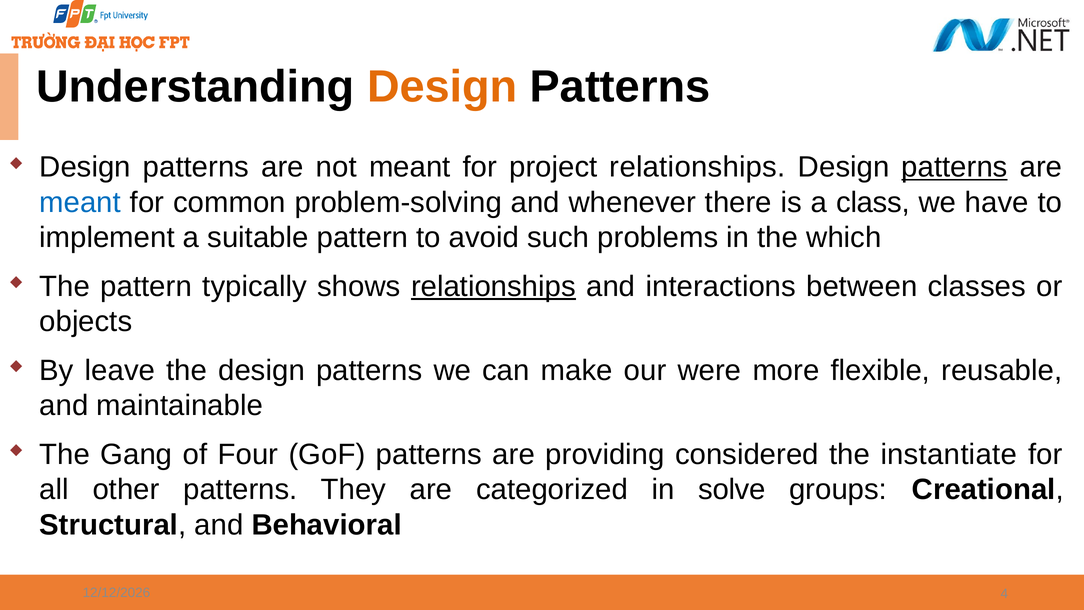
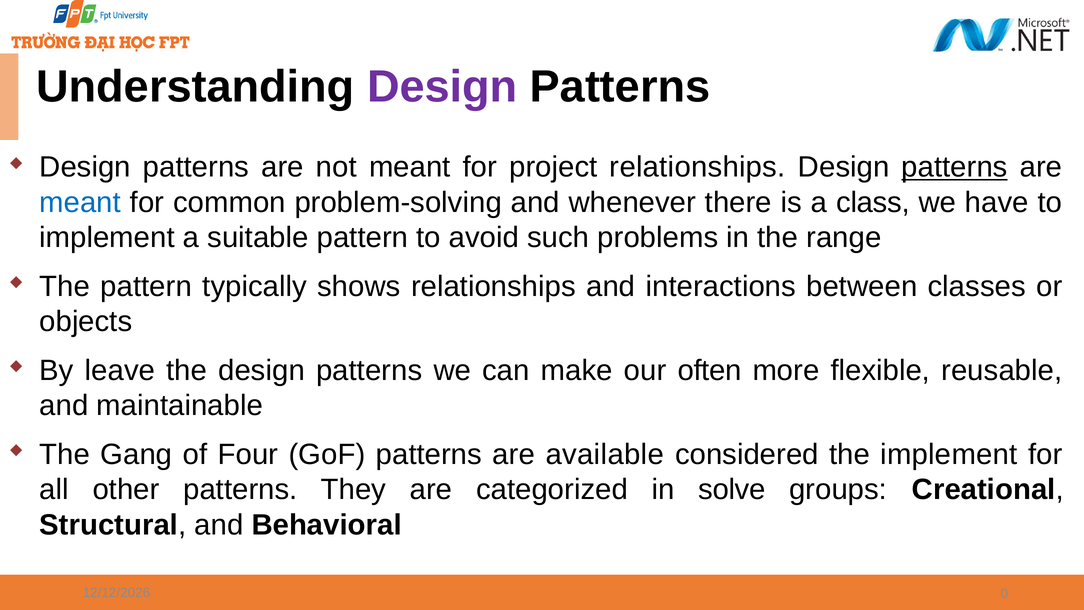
Design colour: orange -> purple (442, 87)
which: which -> range (844, 238)
relationships underline: present -> none (493, 286)
were: were -> often (710, 370)
providing: providing -> available (605, 454)
the instantiate: instantiate -> implement (949, 454)
4: 4 -> 0 (1004, 593)
